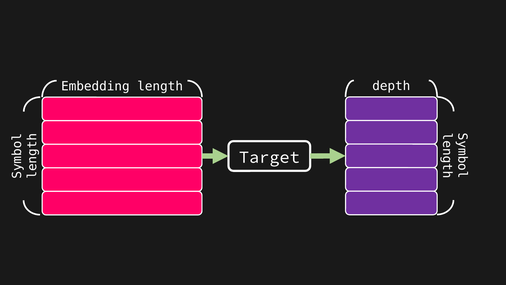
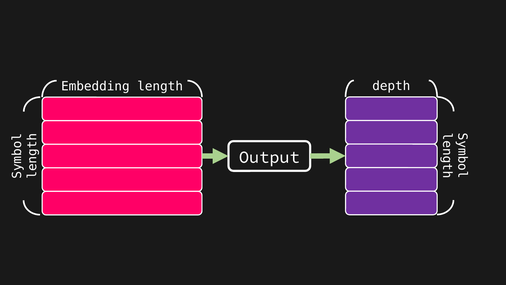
Target: Target -> Output (269, 157)
